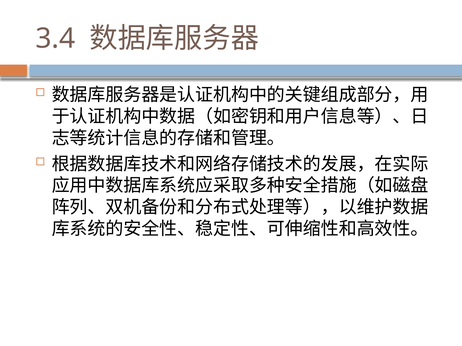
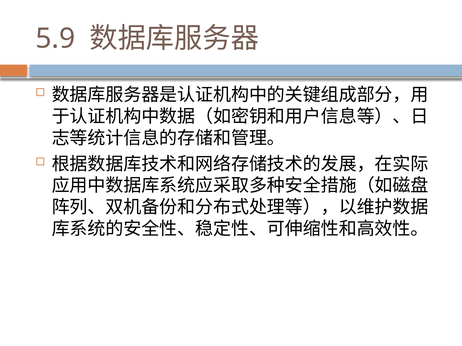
3.4: 3.4 -> 5.9 (55, 39)
